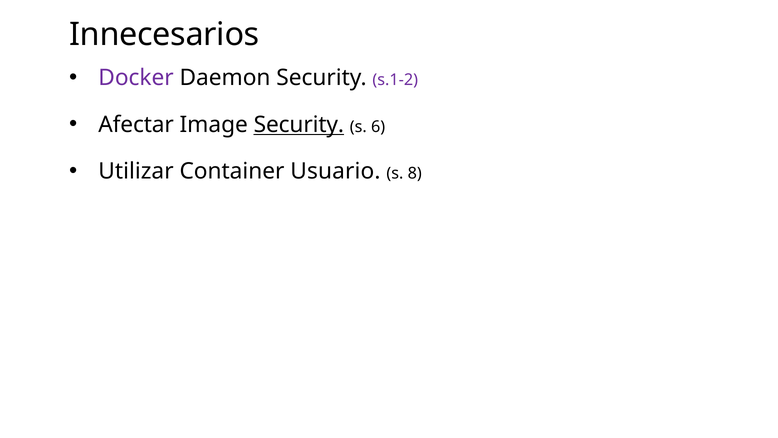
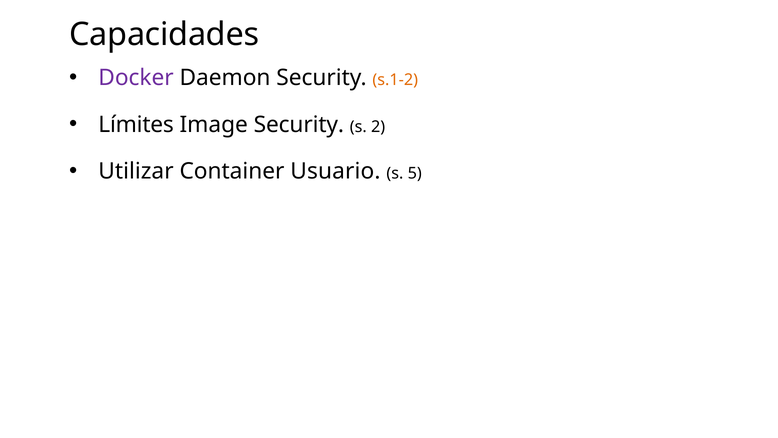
Innecesarios: Innecesarios -> Capacidades (164, 35)
s.1-2 colour: purple -> orange (395, 80)
Afectar: Afectar -> Límites (136, 125)
Security underline: present -> none (299, 125)
6: 6 -> 2 (378, 127)
8: 8 -> 5 (415, 173)
